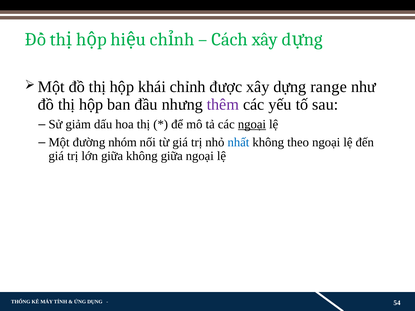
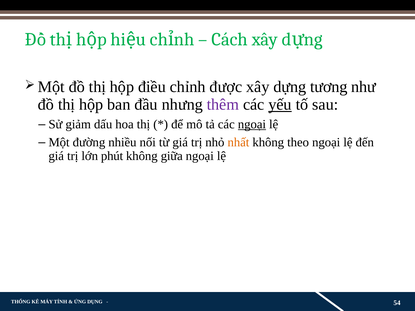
khái: khái -> điều (152, 87)
range: range -> tương (329, 87)
yếu underline: none -> present (280, 105)
nhóm: nhóm -> nhiều (122, 142)
nhất colour: blue -> orange (238, 142)
lớn giữa: giữa -> phút (112, 156)
